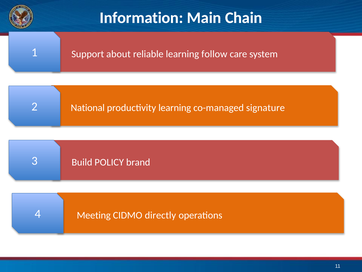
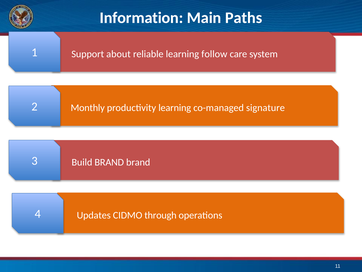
Chain: Chain -> Paths (244, 18)
National: National -> Monthly (88, 108)
Build POLICY: POLICY -> BRAND (109, 162)
Meeting: Meeting -> Updates (94, 215)
directly: directly -> through (160, 215)
